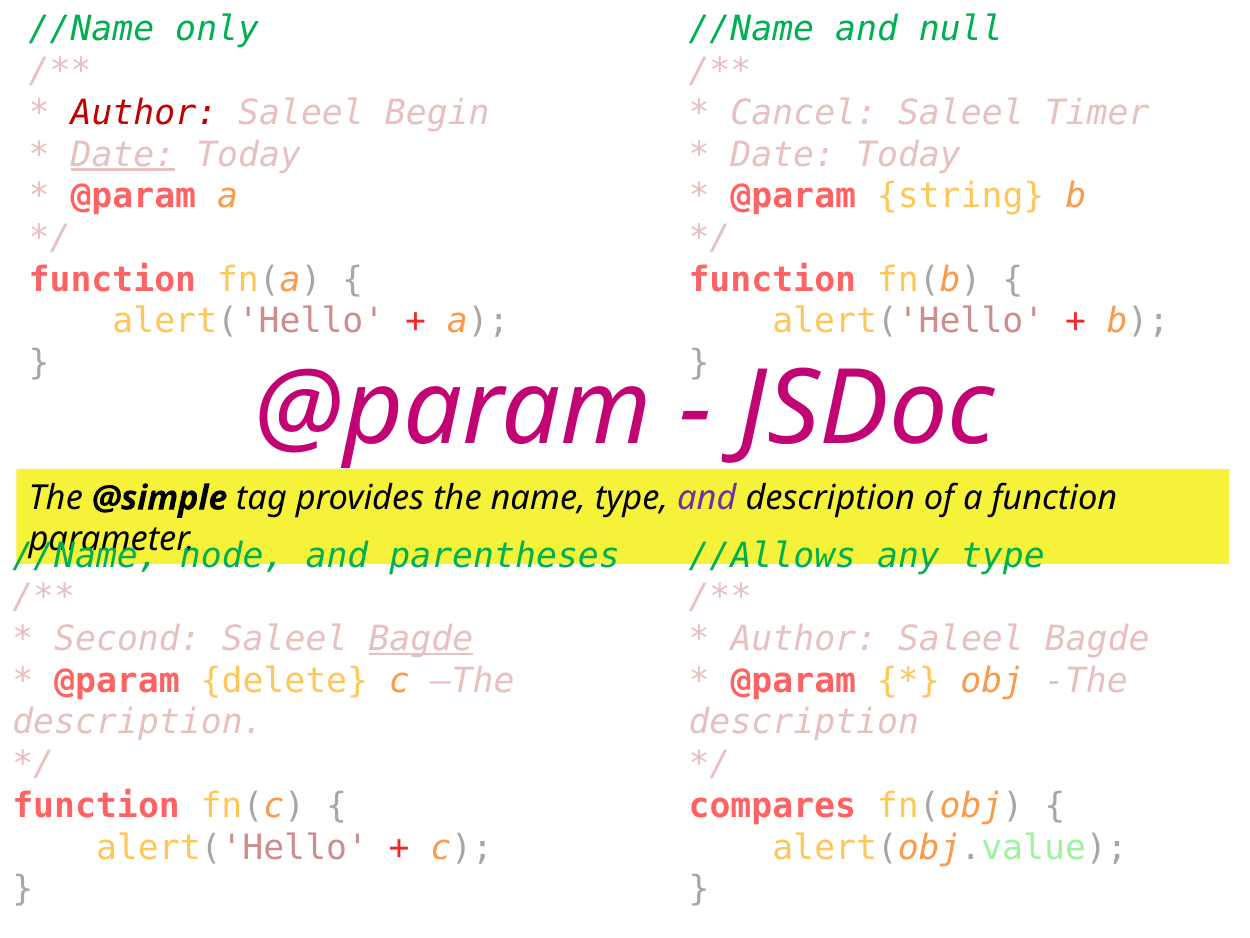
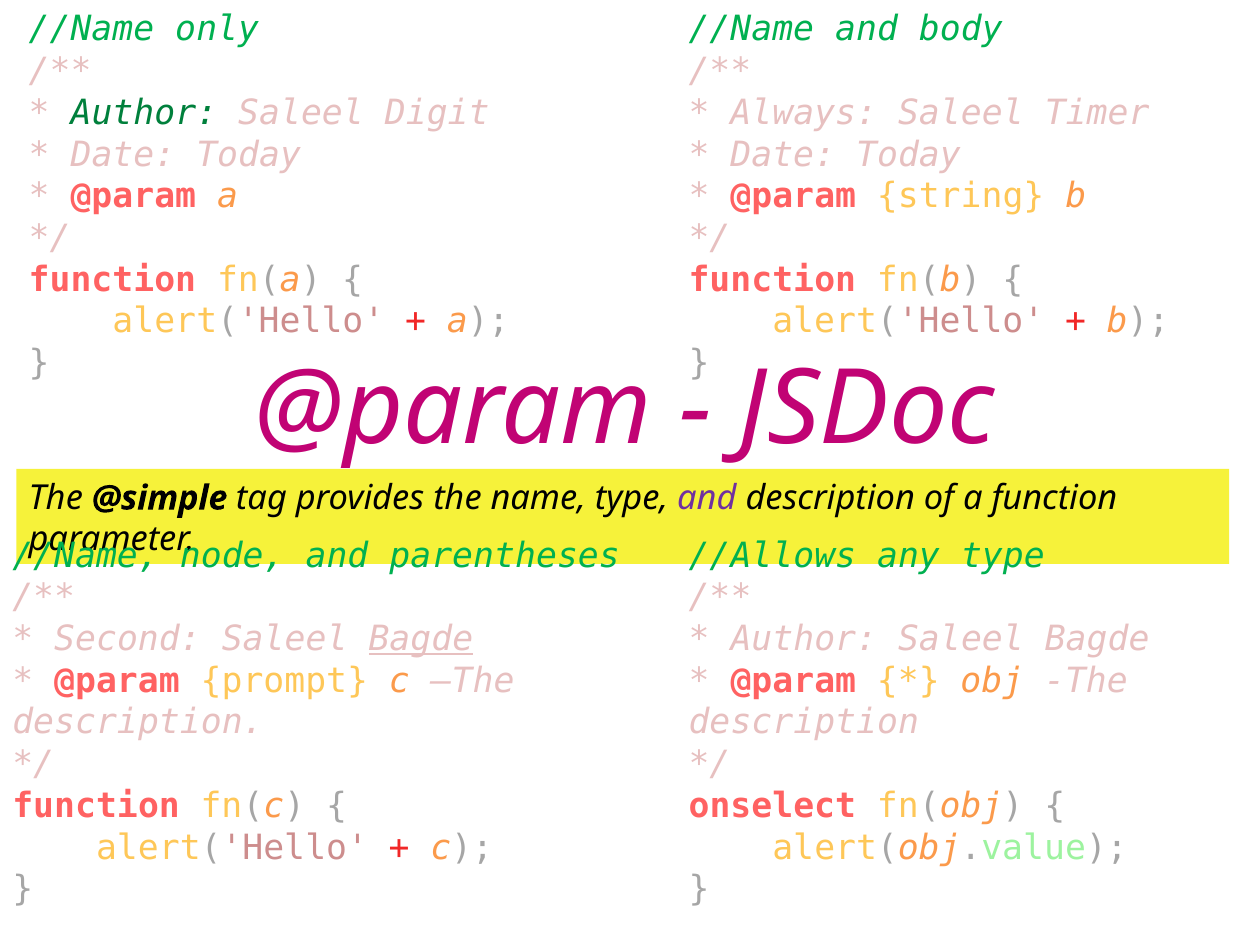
null: null -> body (961, 29)
Author colour: red -> green (144, 113)
Begin: Begin -> Digit (437, 113)
Cancel: Cancel -> Always (804, 113)
Date underline: present -> none (123, 154)
delete: delete -> prompt (284, 680)
compares: compares -> onselect (772, 805)
